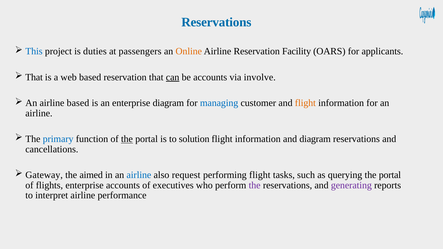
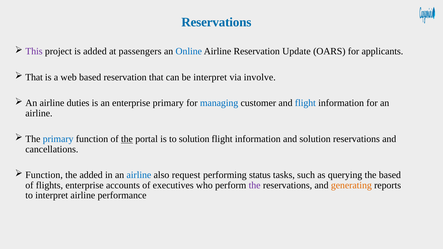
This colour: blue -> purple (34, 51)
is duties: duties -> added (95, 51)
Online colour: orange -> blue (189, 51)
Facility: Facility -> Update (296, 51)
can underline: present -> none (173, 77)
be accounts: accounts -> interpret (210, 77)
airline based: based -> duties (78, 103)
enterprise diagram: diagram -> primary (168, 103)
flight colour: orange -> blue (305, 103)
and diagram: diagram -> solution (315, 139)
Gateway: Gateway -> Function (44, 175)
the aimed: aimed -> added (91, 175)
performing flight: flight -> status (260, 175)
querying the portal: portal -> based (390, 175)
generating colour: purple -> orange (351, 185)
